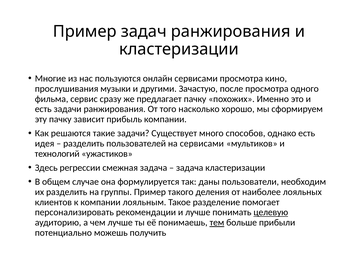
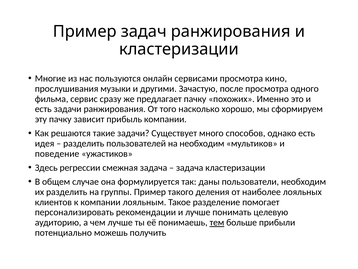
на сервисами: сервисами -> необходим (202, 143)
технологий: технологий -> поведение (57, 153)
целевую underline: present -> none (271, 212)
